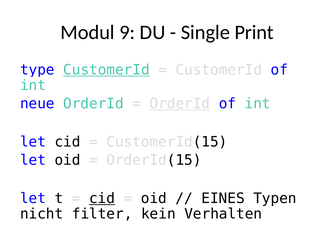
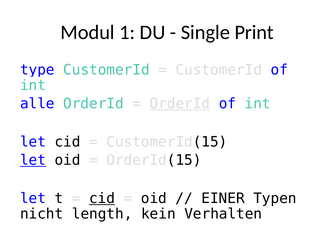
9: 9 -> 1 (127, 32)
CustomerId underline: present -> none (106, 70)
neue: neue -> alle (37, 104)
let underline: none -> present (33, 160)
EINES: EINES -> EINER (223, 198)
filter: filter -> length (102, 214)
